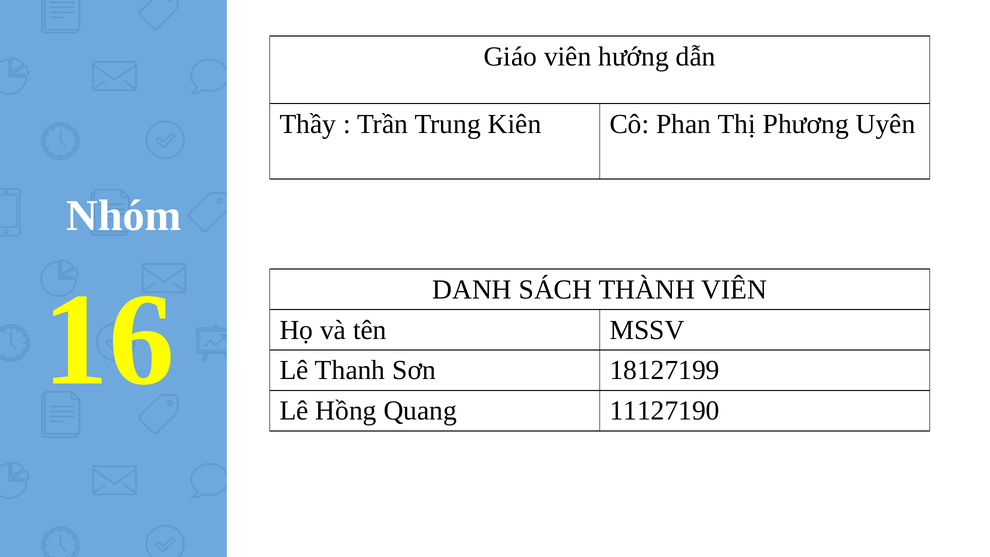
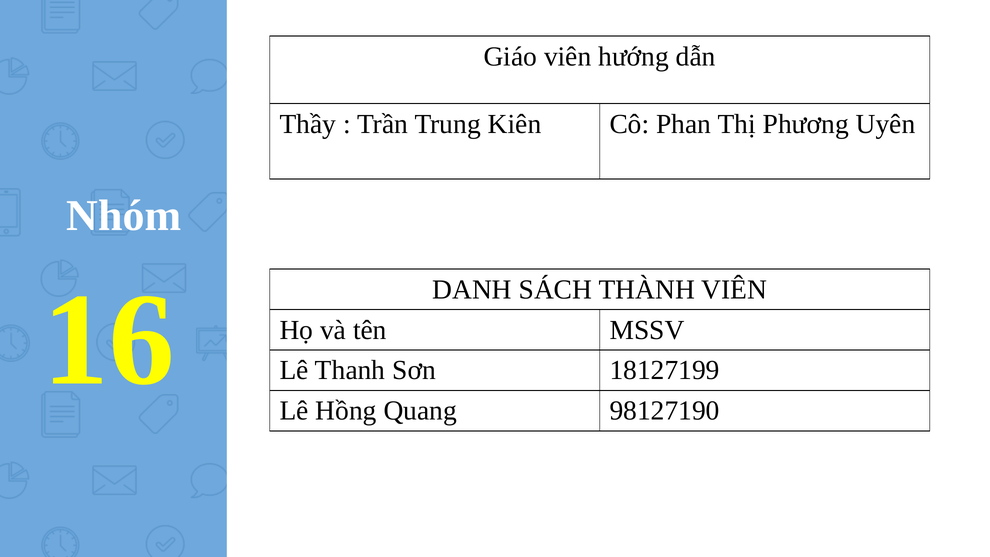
11127190: 11127190 -> 98127190 (665, 411)
